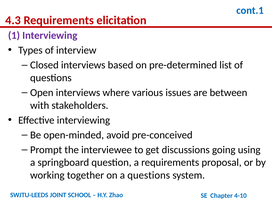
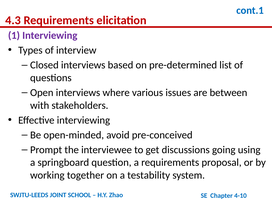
a questions: questions -> testability (149, 175)
